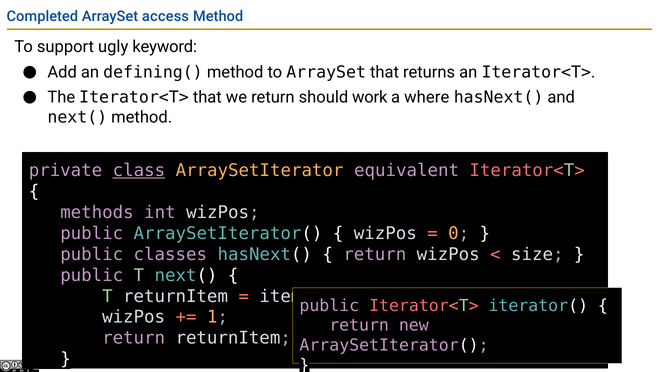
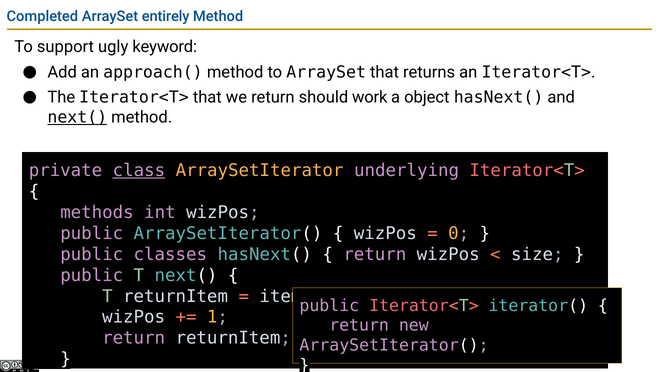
access: access -> entirely (166, 16)
defining(: defining( -> approach( (153, 72)
where: where -> object (427, 98)
next( underline: none -> present (77, 117)
equivalent: equivalent -> underlying (407, 171)
